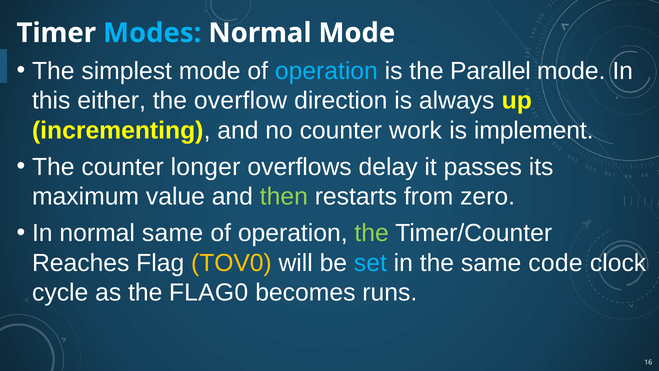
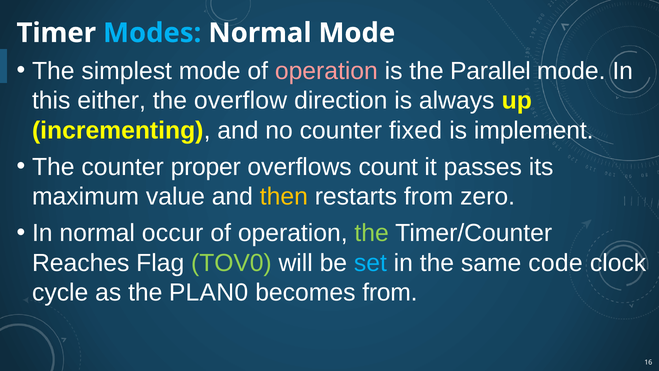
operation colour: light blue -> pink (326, 71)
work: work -> fixed (415, 130)
longer: longer -> proper (206, 167)
delay: delay -> count (388, 167)
then colour: light green -> yellow (284, 197)
normal same: same -> occur (173, 233)
TOV0 colour: yellow -> light green (231, 263)
FLAG0: FLAG0 -> PLAN0 (209, 292)
becomes runs: runs -> from (390, 292)
